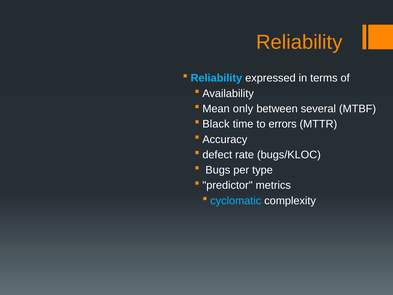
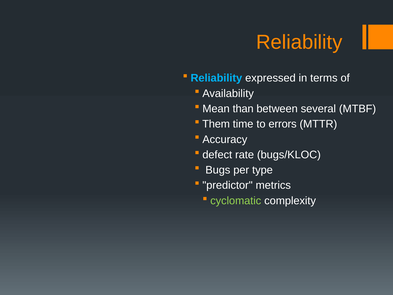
only: only -> than (243, 109)
Black: Black -> Them (216, 124)
cyclomatic colour: light blue -> light green (236, 200)
